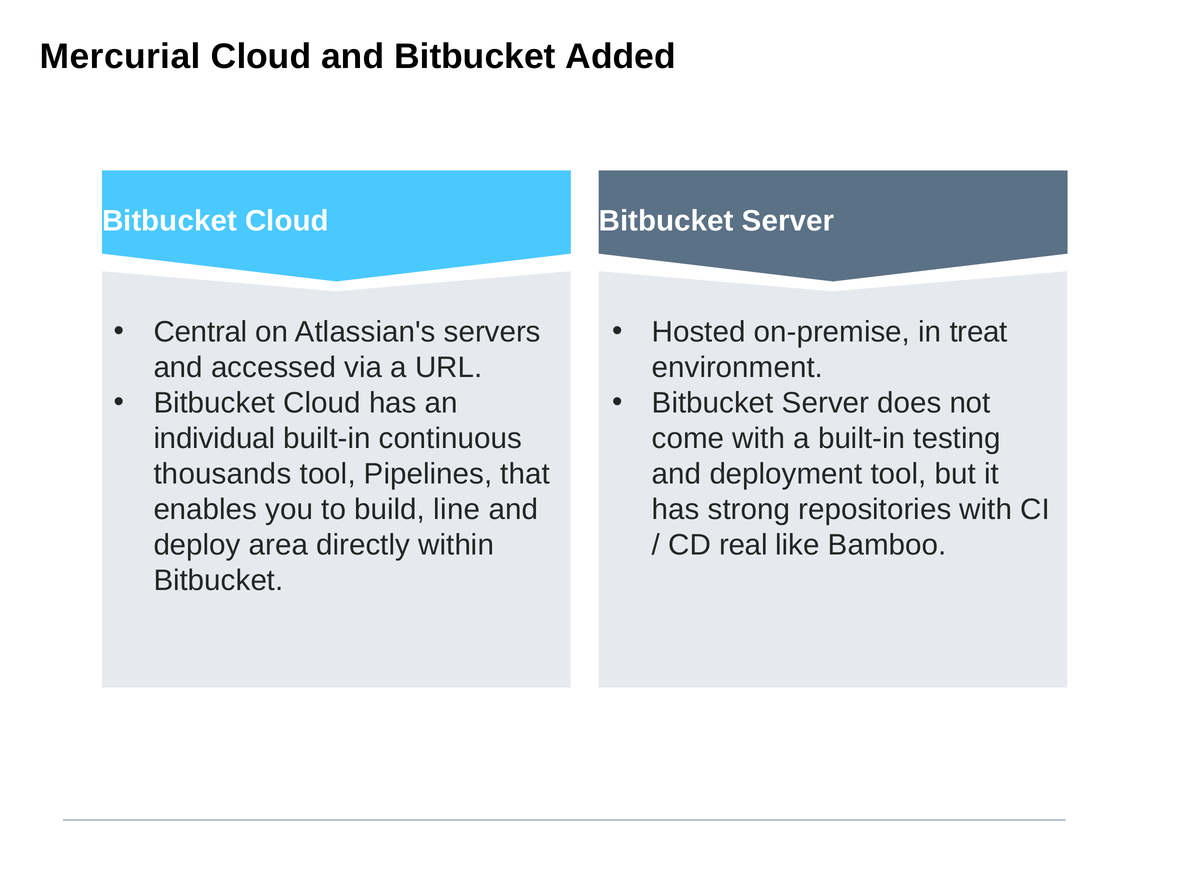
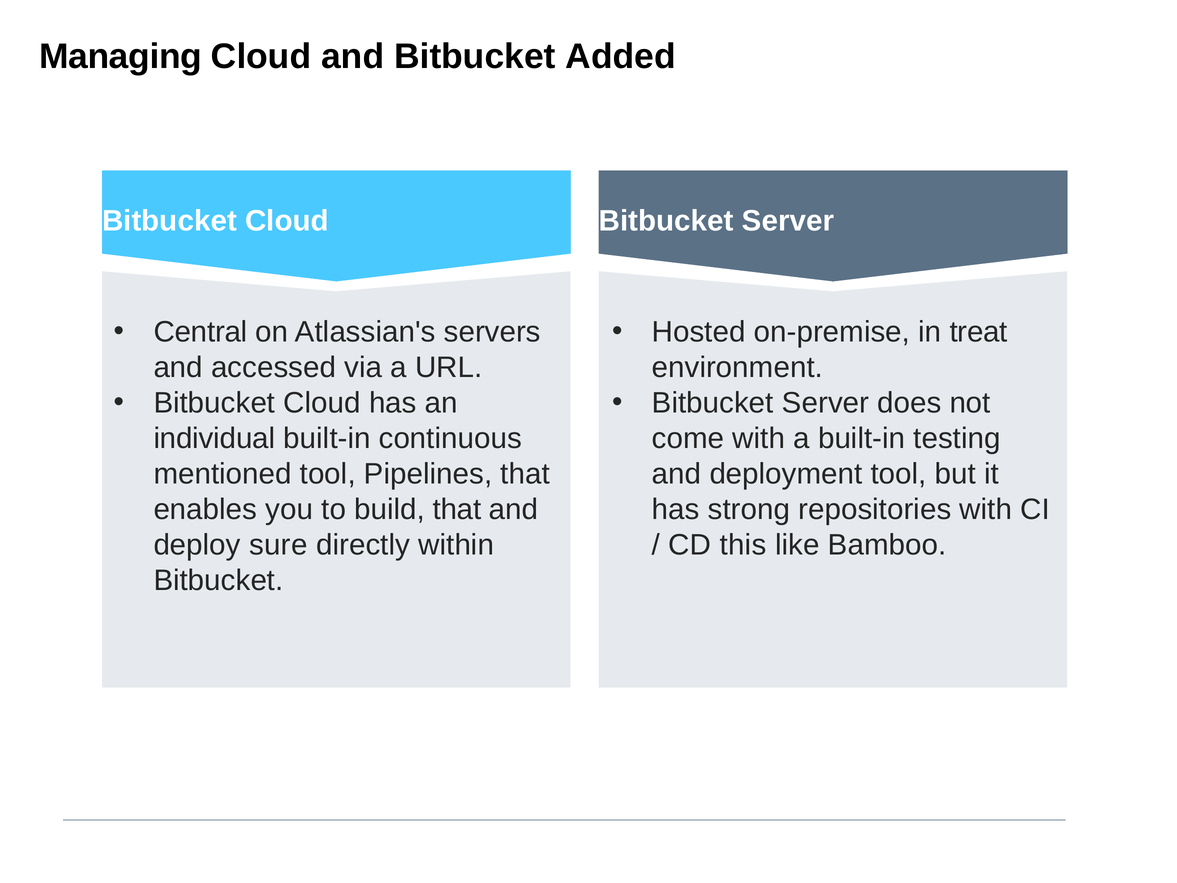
Mercurial: Mercurial -> Managing (121, 57)
thousands: thousands -> mentioned (223, 474)
build line: line -> that (457, 509)
area: area -> sure (278, 545)
real: real -> this (743, 545)
